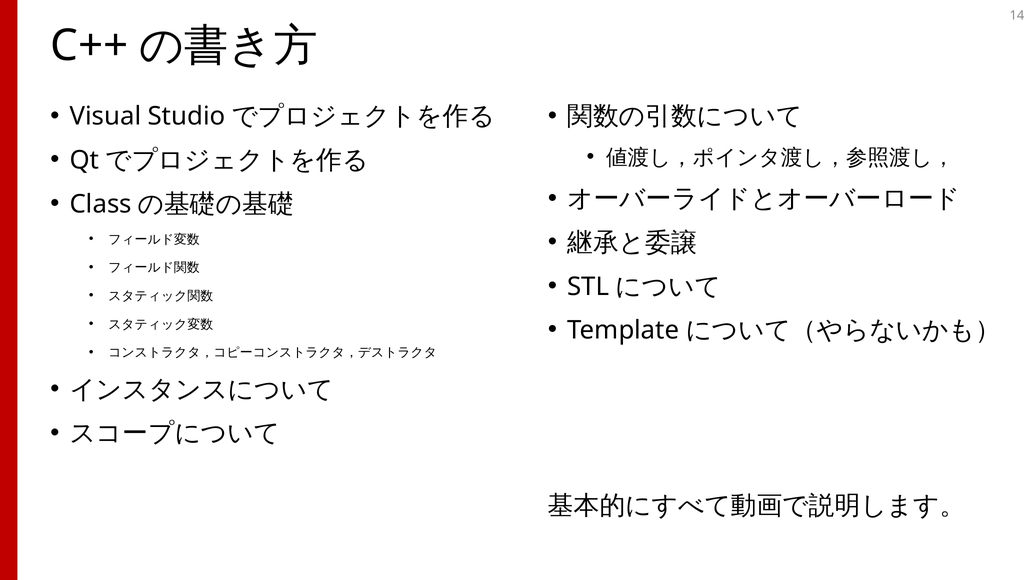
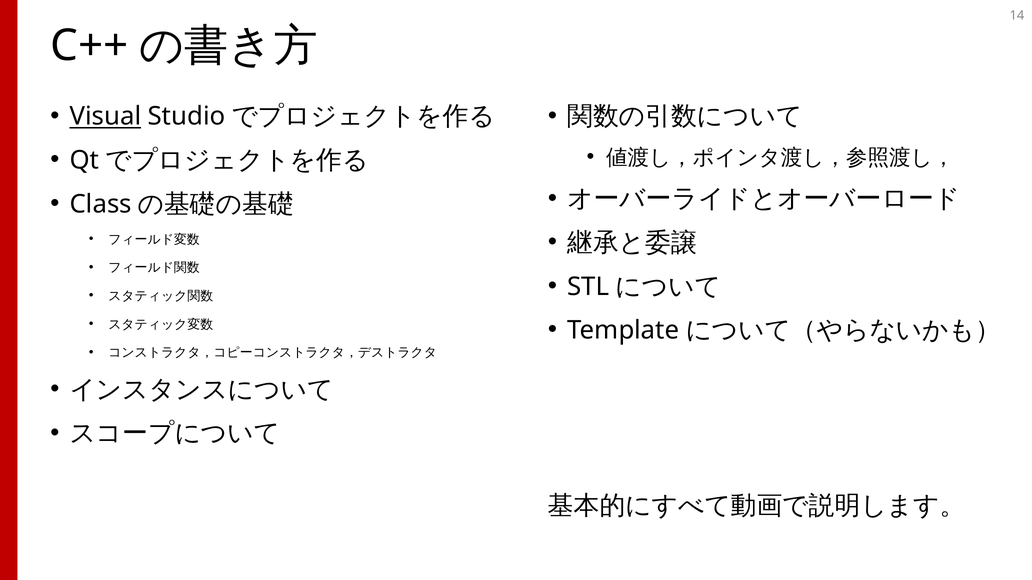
Visual underline: none -> present (105, 117)
